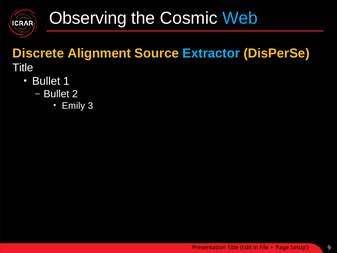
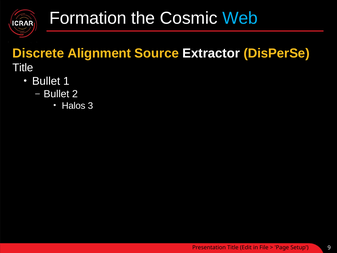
Observing: Observing -> Formation (88, 18)
Extractor colour: light blue -> white (211, 53)
Emily: Emily -> Halos (74, 106)
